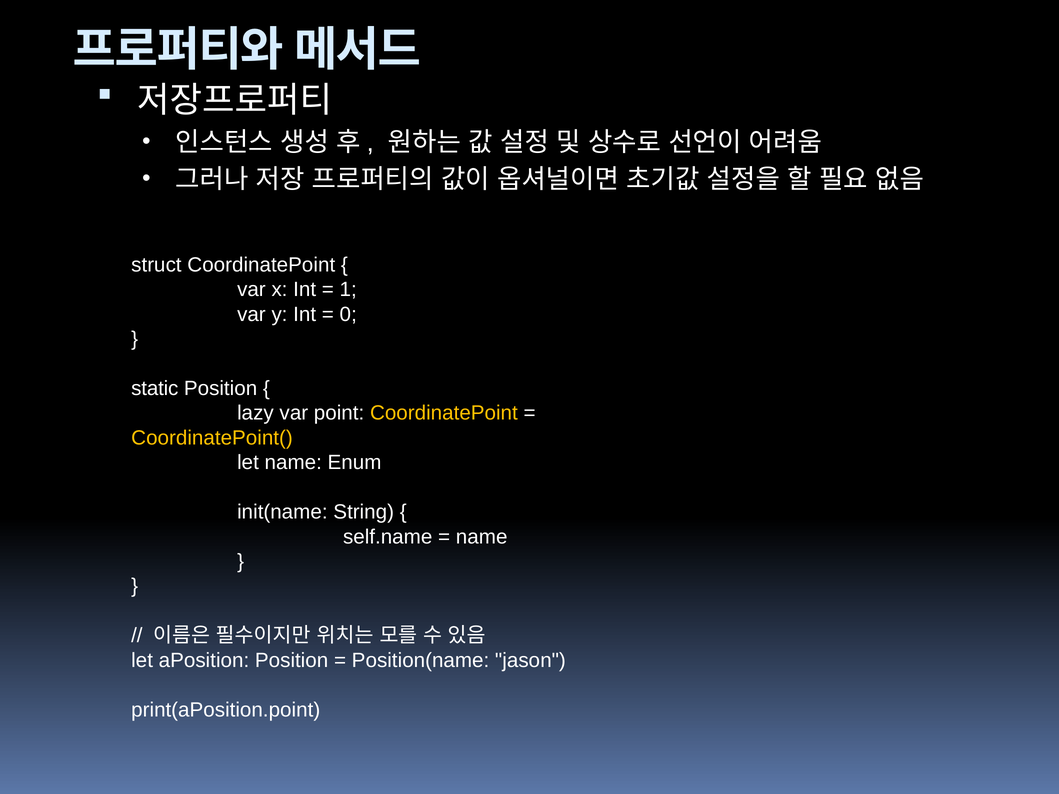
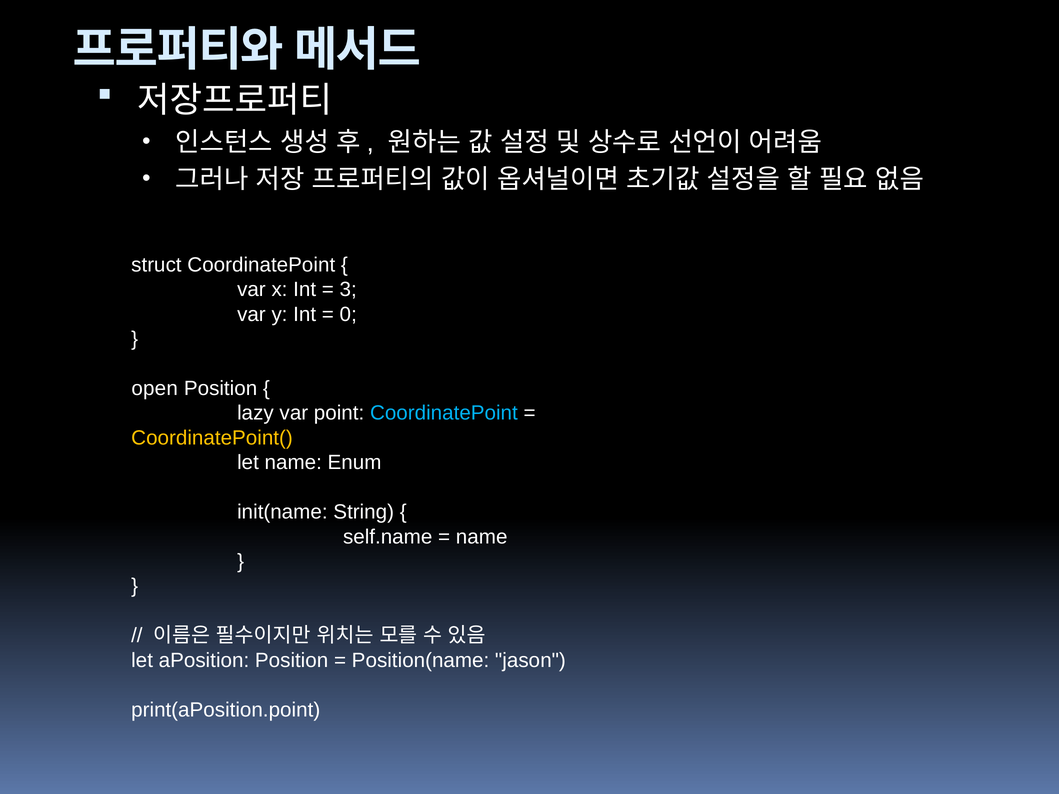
1: 1 -> 3 (348, 290)
static: static -> open (155, 389)
CoordinatePoint colour: yellow -> light blue (444, 413)
